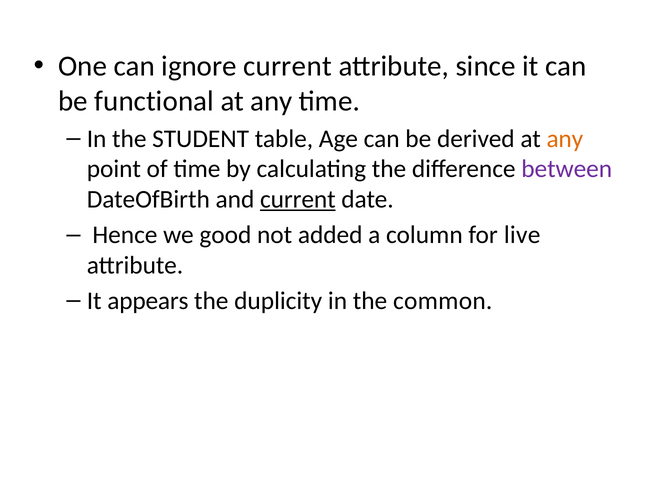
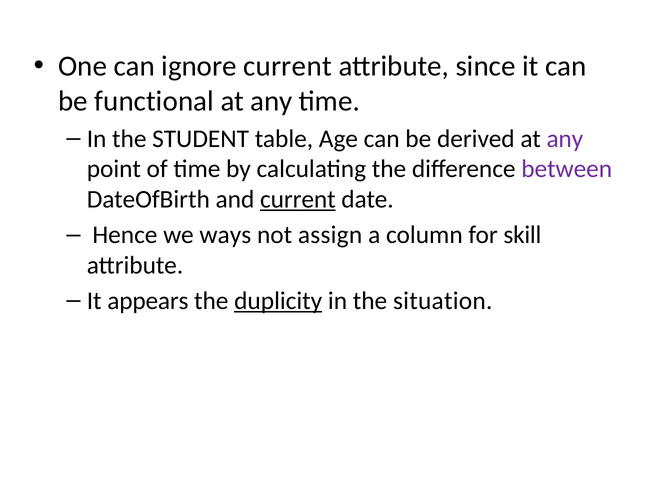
any colour: orange -> purple (565, 139)
good: good -> ways (225, 235)
added: added -> assign (330, 235)
live: live -> skill (522, 235)
duplicity underline: none -> present (278, 301)
common: common -> situation (443, 301)
